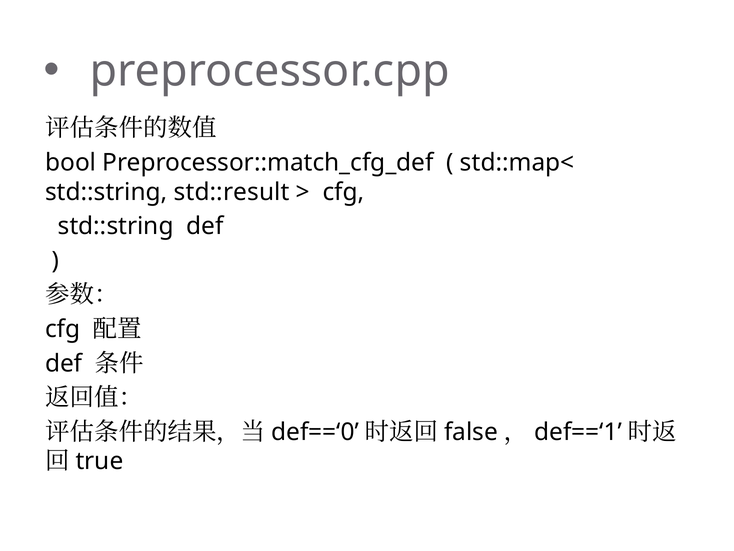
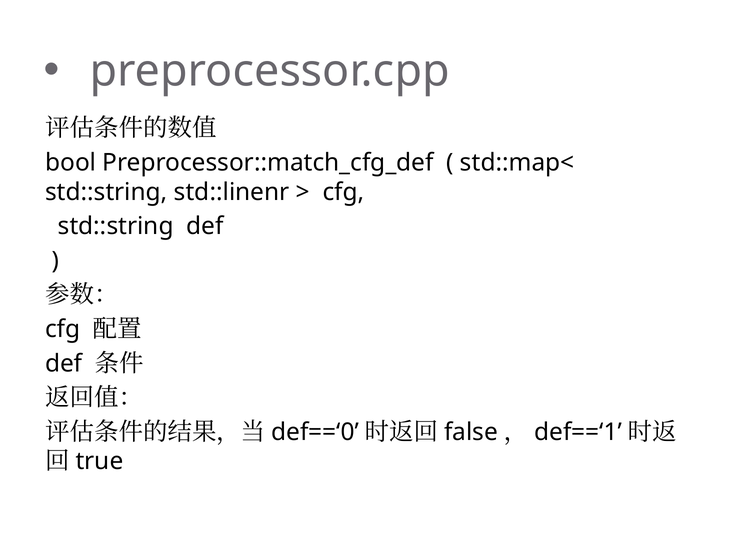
std::result: std::result -> std::linenr (232, 192)
